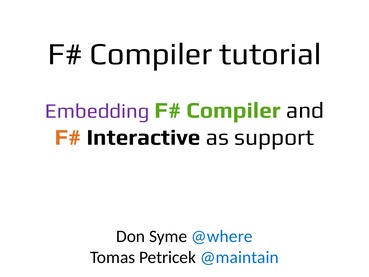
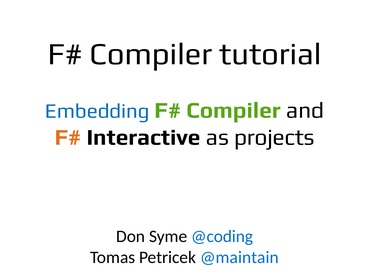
Embedding colour: purple -> blue (97, 111)
support: support -> projects (274, 137)
@where: @where -> @coding (222, 236)
